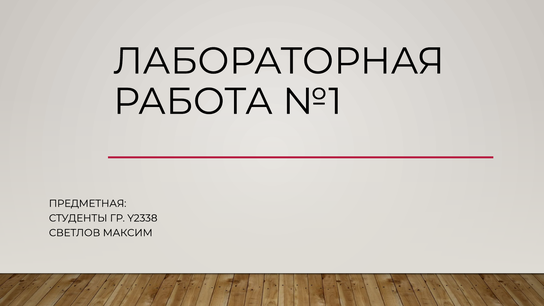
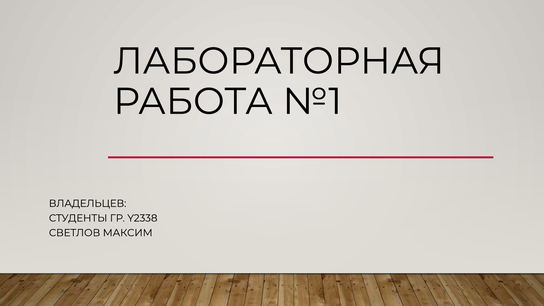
ПРЕДМЕТНАЯ: ПРЕДМЕТНАЯ -> ВЛАДЕЛЬЦЕВ (88, 203)
